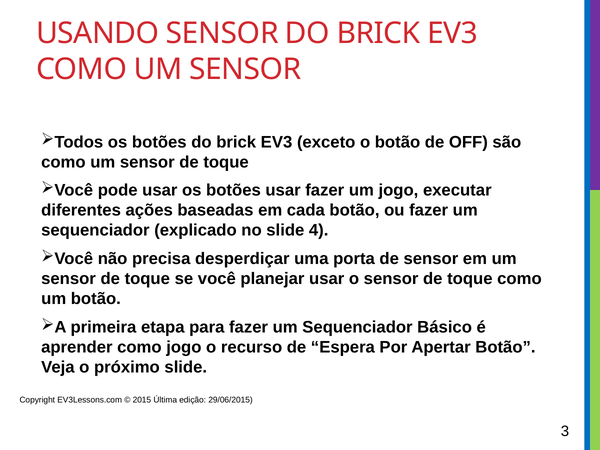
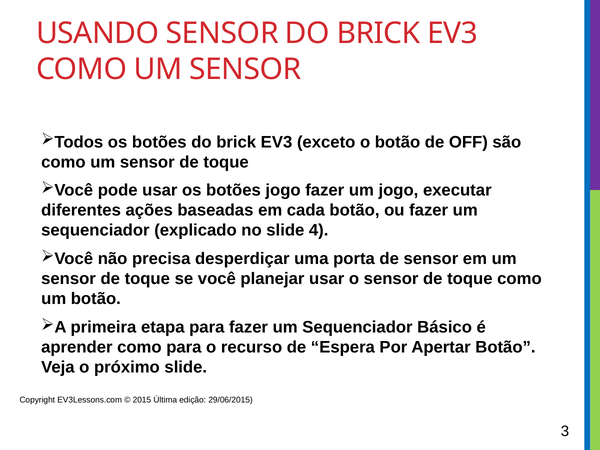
botões usar: usar -> jogo (283, 190)
como jogo: jogo -> para (184, 347)
